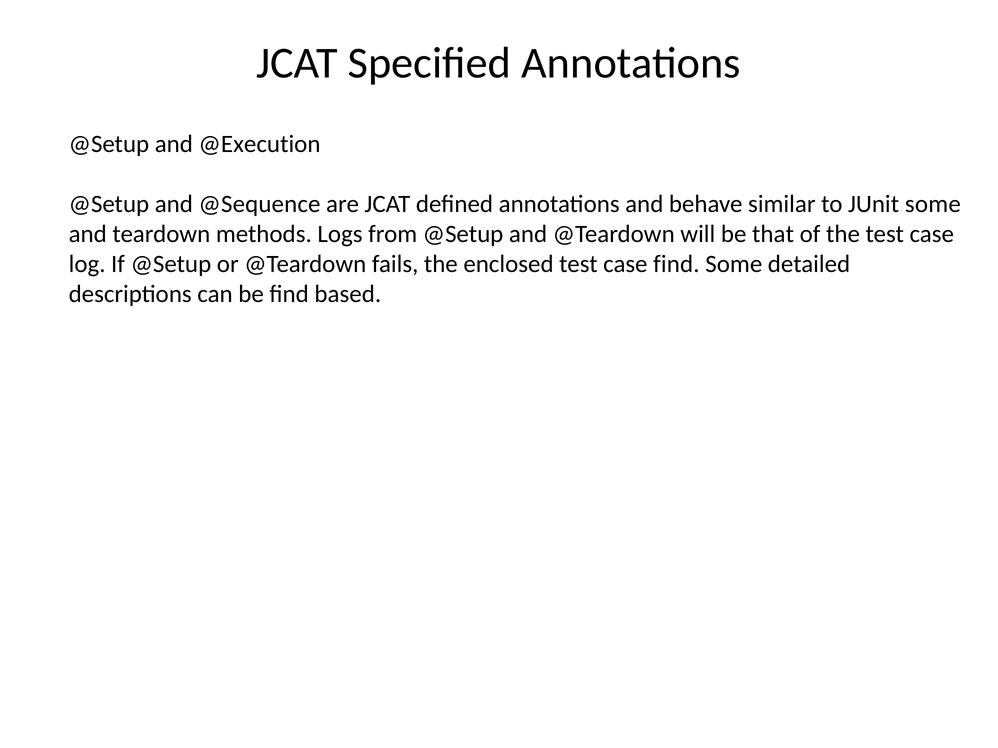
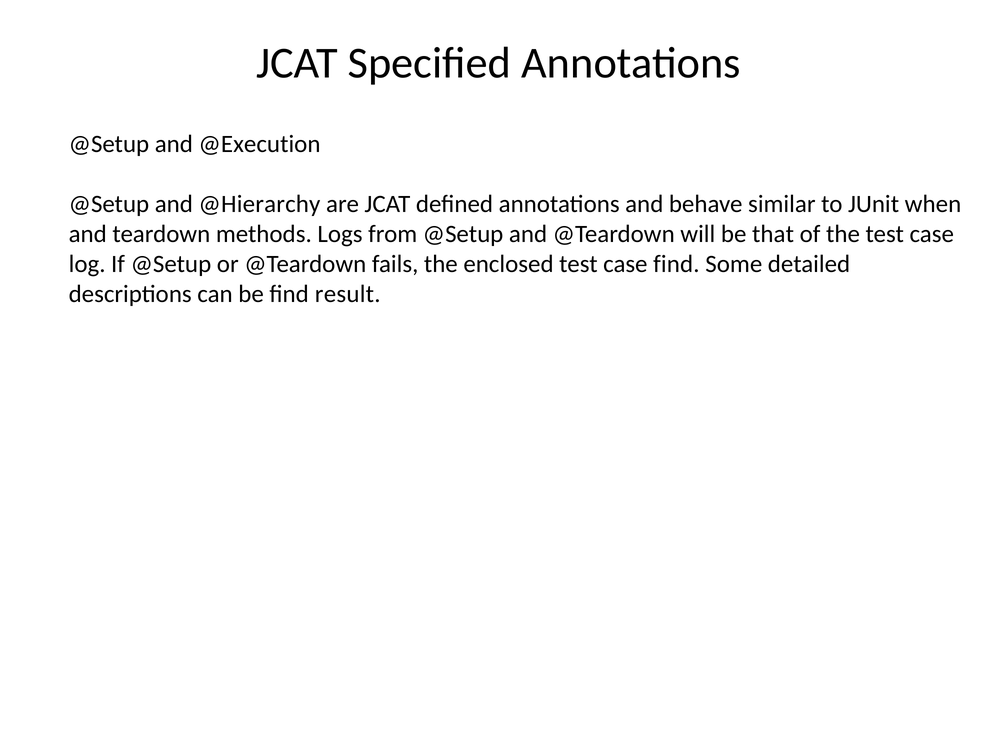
@Sequence: @Sequence -> @Hierarchy (259, 204)
JUnit some: some -> when (933, 204)
based: based -> result (348, 294)
